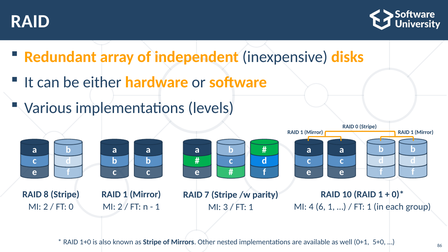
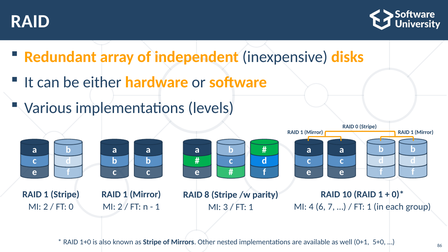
8: 8 -> 1 (46, 194)
7: 7 -> 8 (207, 195)
6 1: 1 -> 7 (331, 207)
